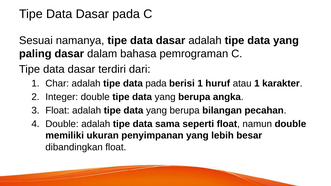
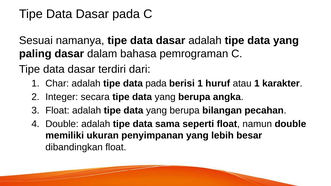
Integer double: double -> secara (95, 97)
